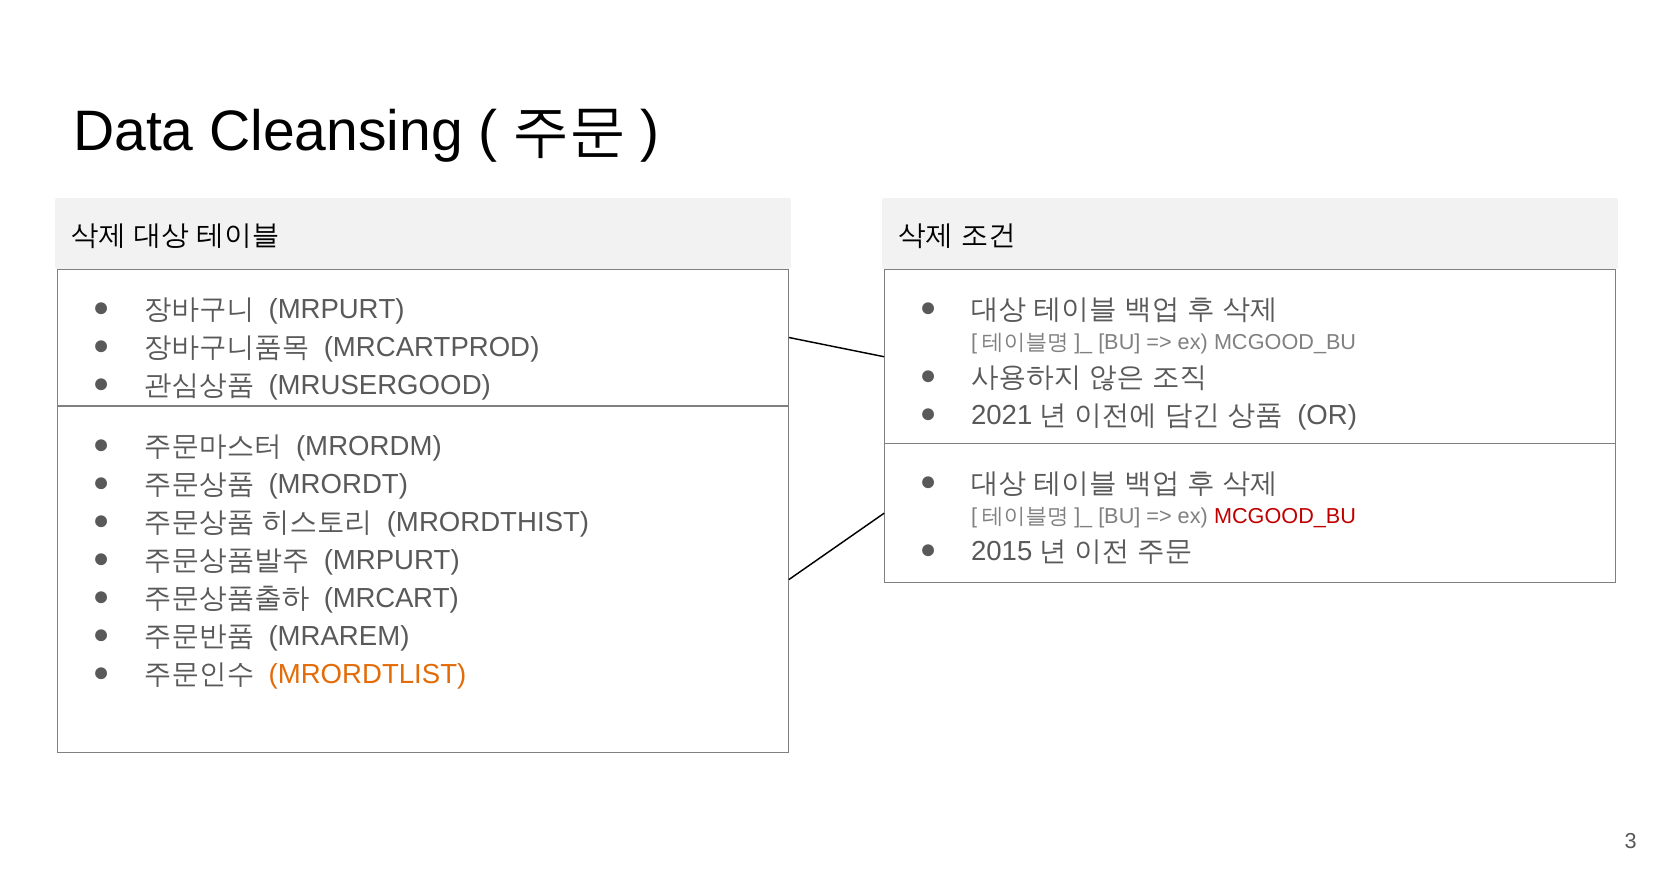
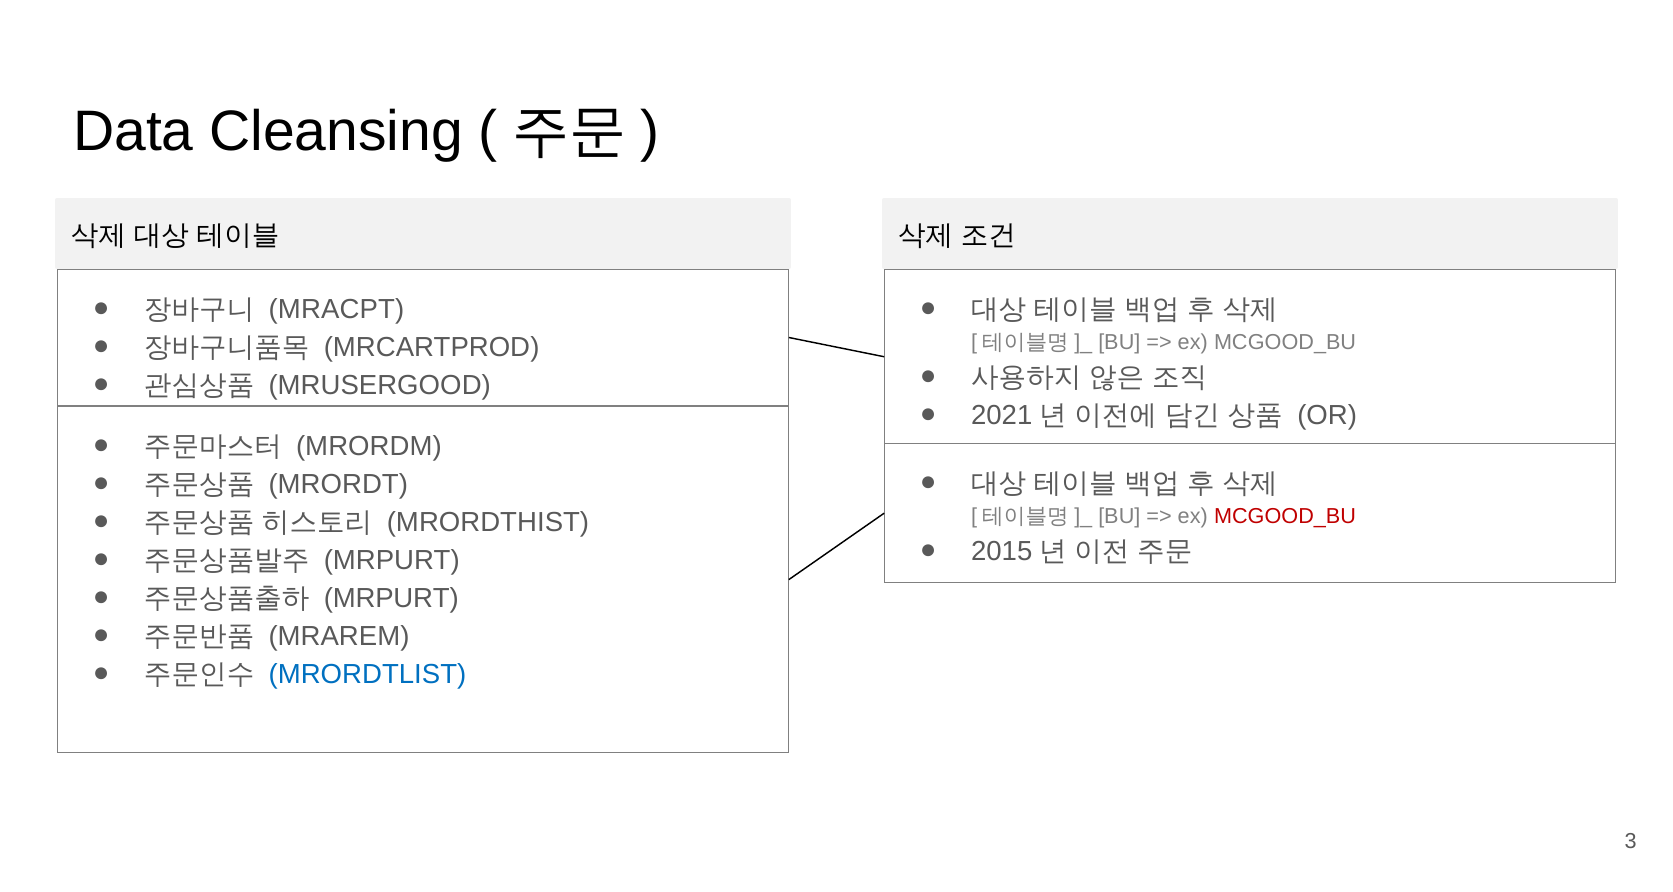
MRPURT: MRPURT -> MRACPT (336, 309)
MRCART: MRCART -> MRPURT (391, 598)
MRORDTLIST colour: orange -> blue (367, 674)
